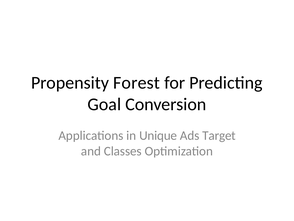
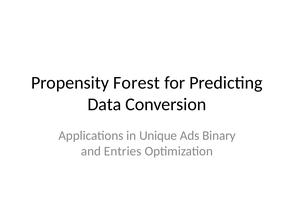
Goal: Goal -> Data (104, 104)
Target: Target -> Binary (219, 135)
Classes: Classes -> Entries (123, 151)
